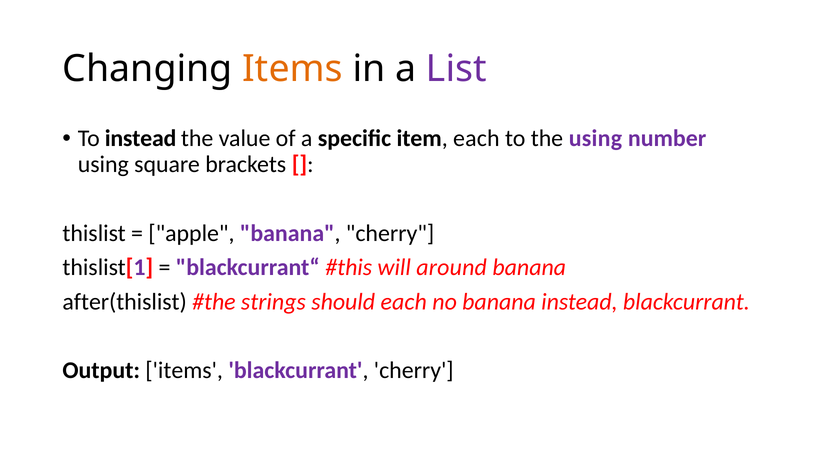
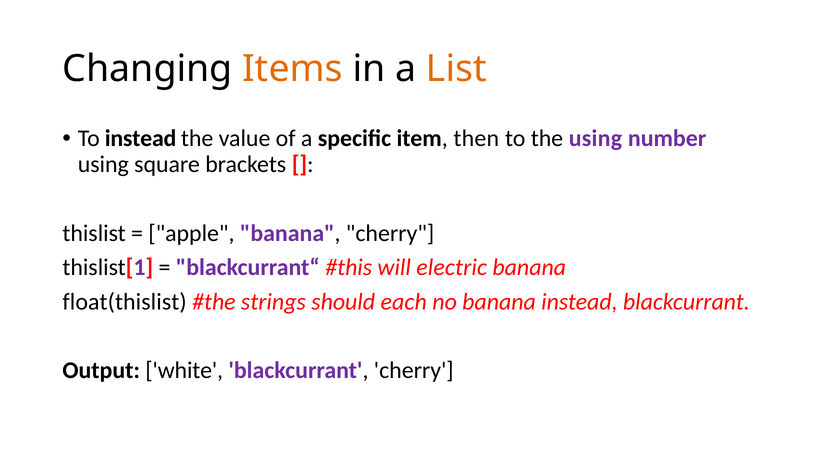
List colour: purple -> orange (456, 69)
item each: each -> then (476, 138)
around: around -> electric (452, 267)
after(thislist: after(thislist -> float(thislist (125, 302)
Output items: items -> white (184, 370)
